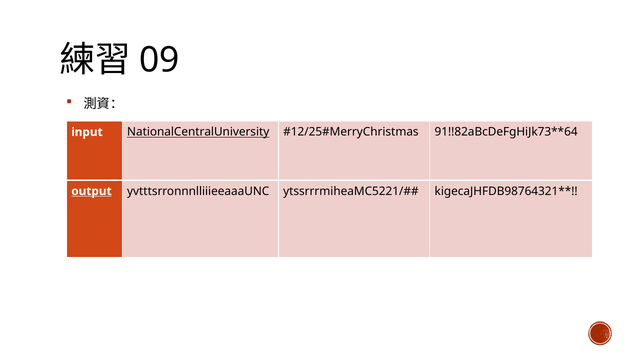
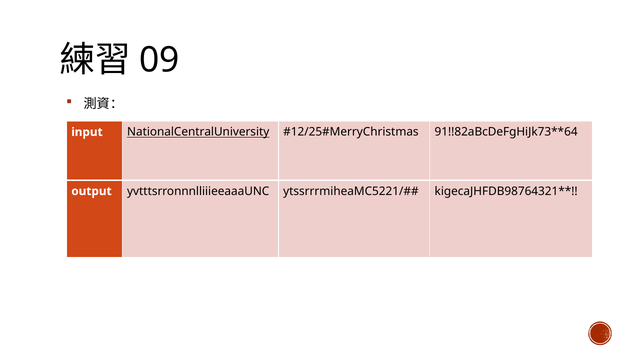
output underline: present -> none (91, 191)
